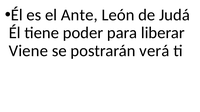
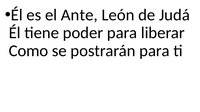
Viene: Viene -> Como (28, 51)
postrarán verá: verá -> para (154, 51)
